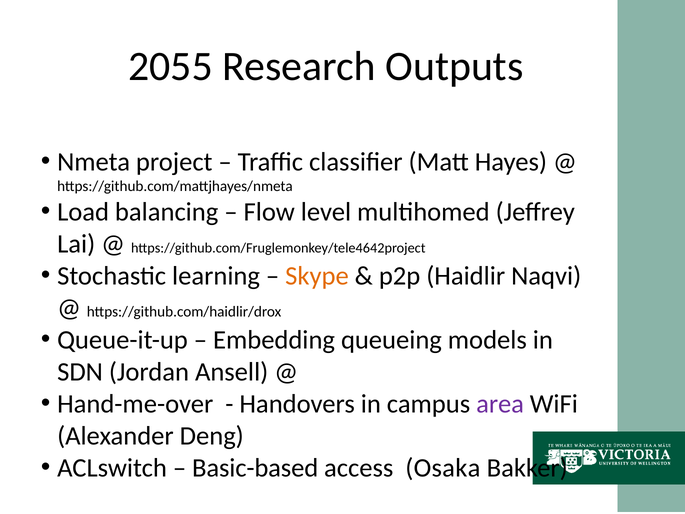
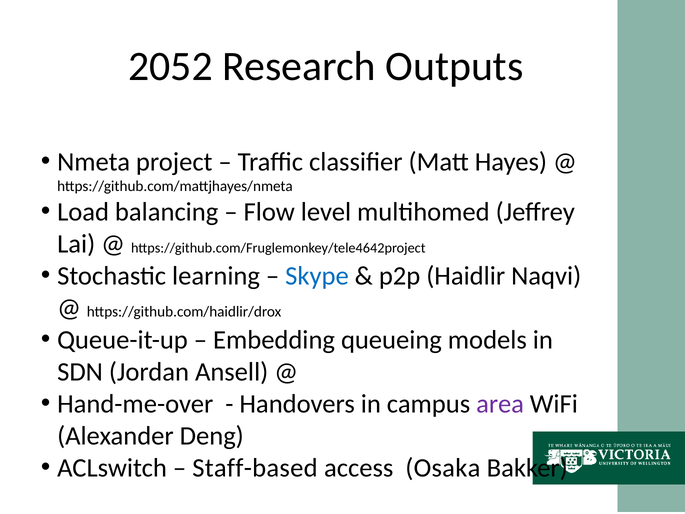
2055: 2055 -> 2052 (170, 66)
Skype colour: orange -> blue (317, 276)
Basic-based: Basic-based -> Staff-based (255, 468)
